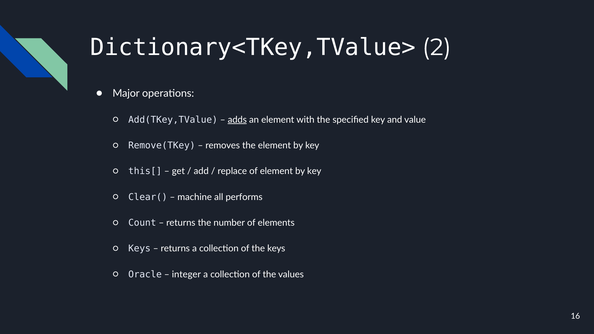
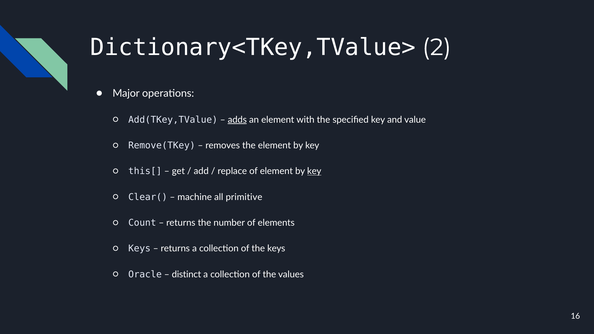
key underline: none -> present (314, 171)
performs: performs -> primitive (244, 197)
integer: integer -> distinct (186, 274)
